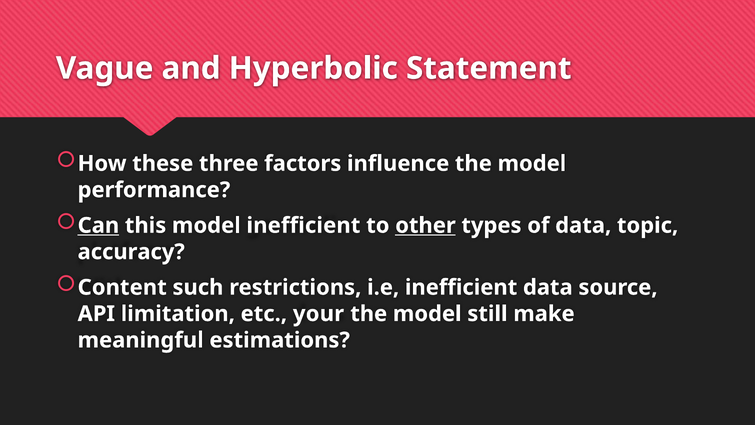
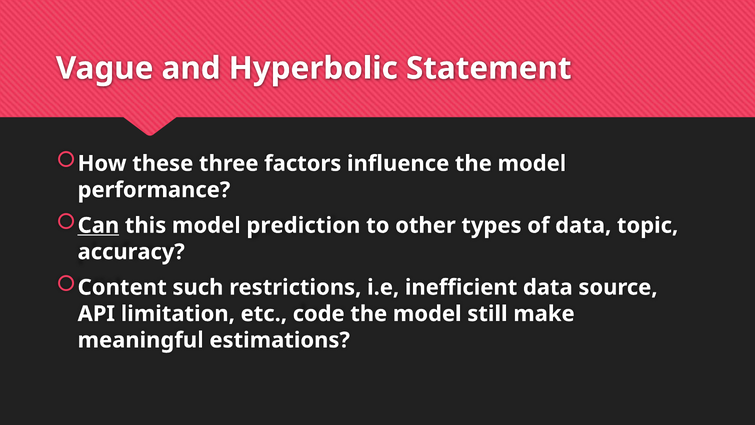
model inefficient: inefficient -> prediction (303, 225)
other underline: present -> none (425, 225)
your: your -> code (319, 314)
